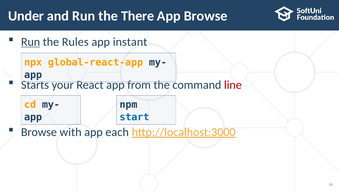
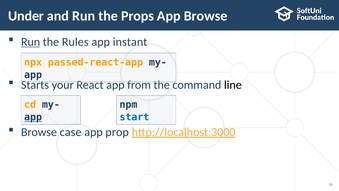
There: There -> Props (138, 16)
global-react-app: global-react-app -> passed-react-app (95, 62)
line colour: red -> black (233, 85)
app underline: none -> present (33, 117)
with: with -> case (71, 132)
each: each -> prop (117, 132)
